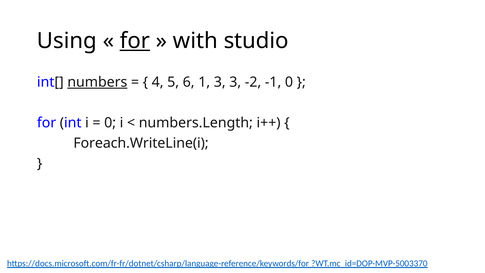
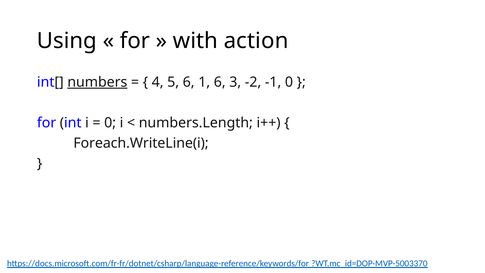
for underline: present -> none (135, 41)
studio: studio -> action (256, 41)
1 3: 3 -> 6 (220, 82)
